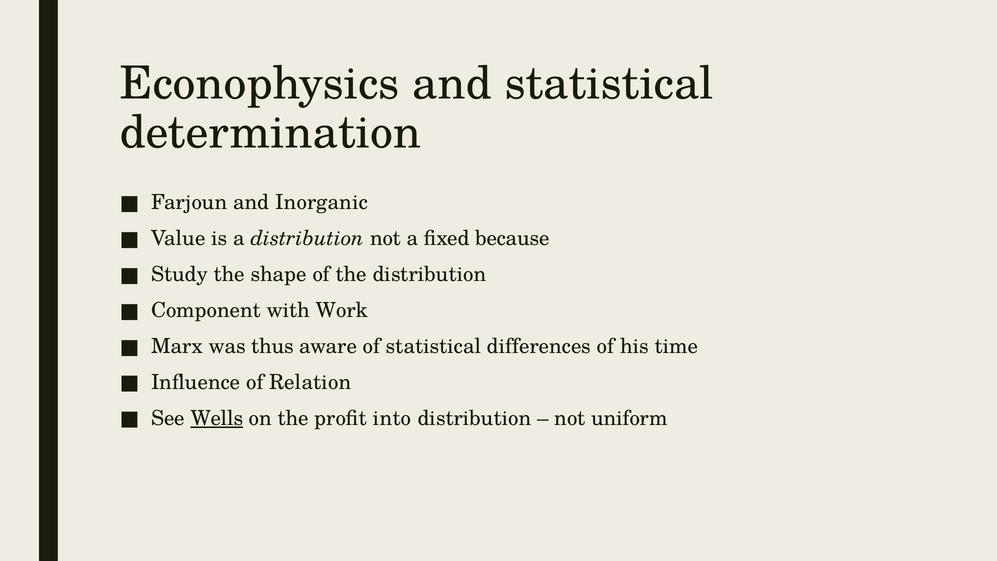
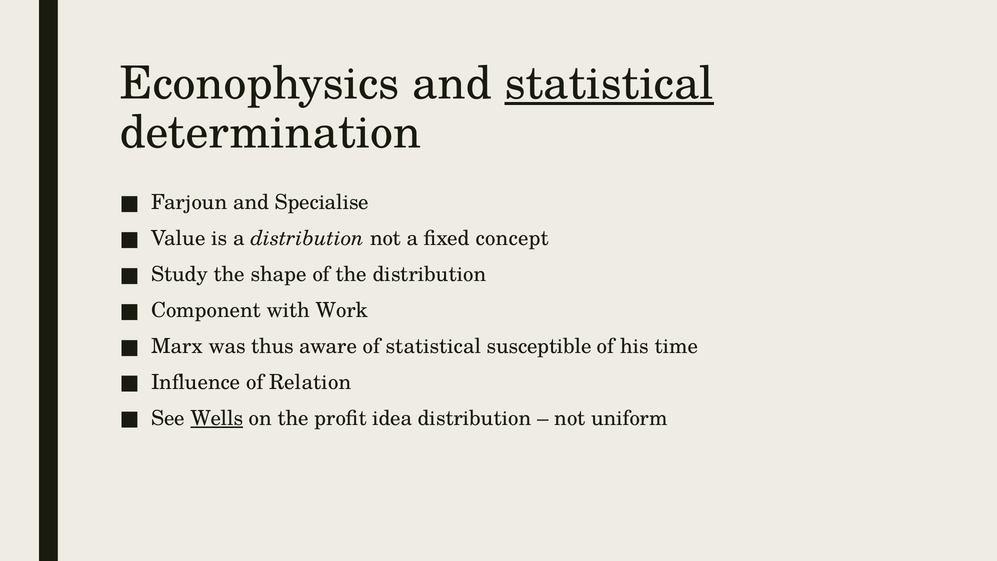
statistical underline: none -> present (609, 84)
Inorganic: Inorganic -> Specialise (322, 203)
because: because -> concept (512, 238)
differences: differences -> susceptible (539, 346)
into: into -> idea (392, 418)
